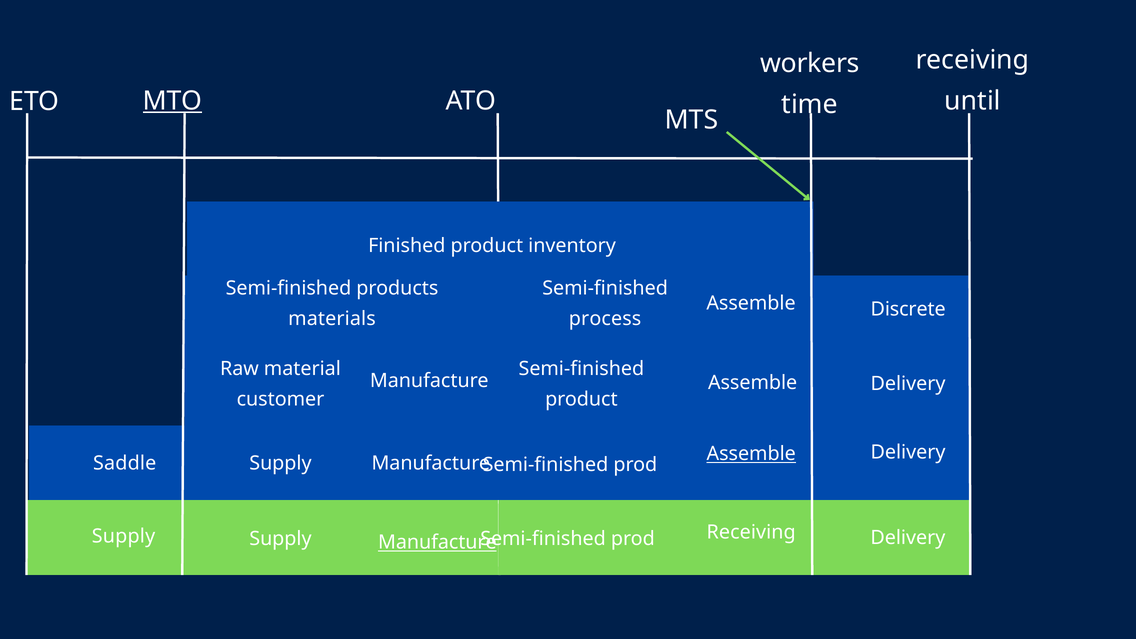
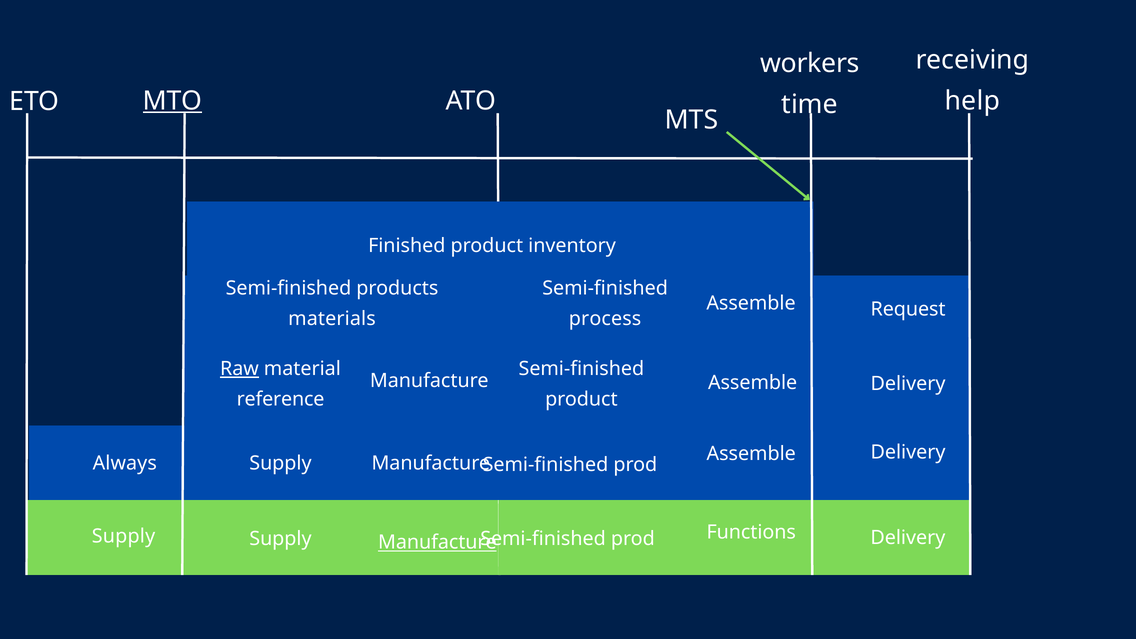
until: until -> help (973, 101)
Discrete: Discrete -> Request (908, 309)
Raw underline: none -> present (239, 369)
customer: customer -> reference (281, 399)
Assemble underline: present -> none (751, 454)
Saddle: Saddle -> Always (125, 463)
Receiving: Receiving -> Functions (751, 532)
